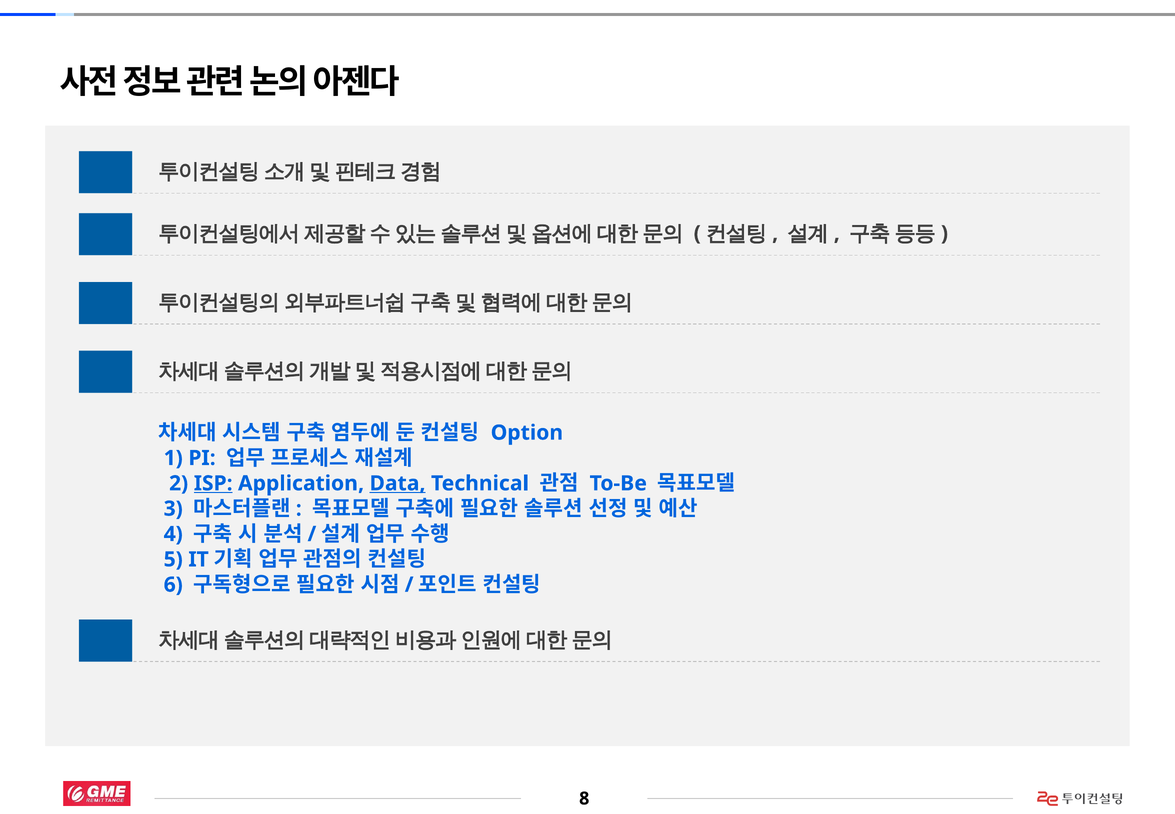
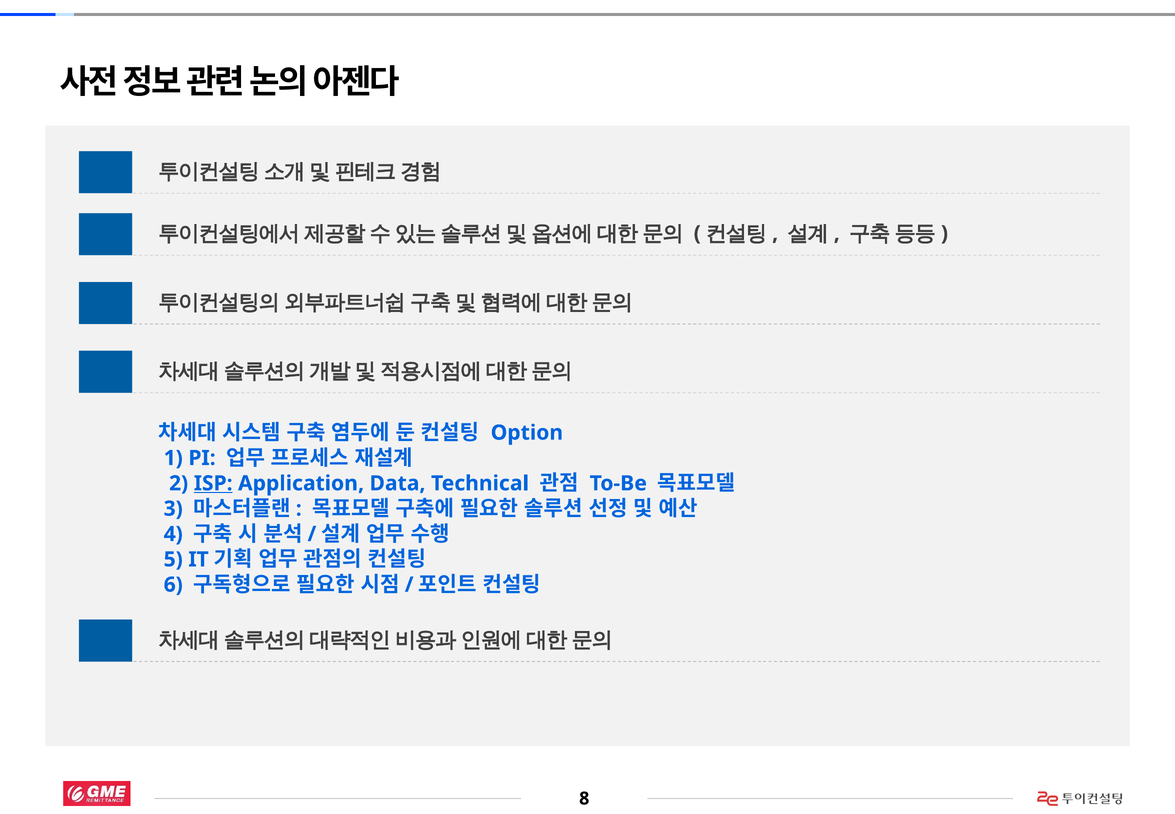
Data underline: present -> none (397, 483)
